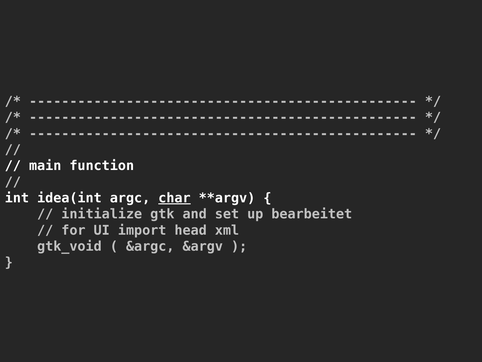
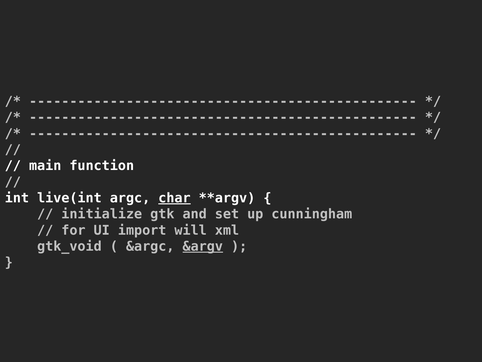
idea(int: idea(int -> live(int (69, 198)
bearbeitet: bearbeitet -> cunningham (312, 214)
head: head -> will (191, 230)
&argv underline: none -> present (203, 246)
